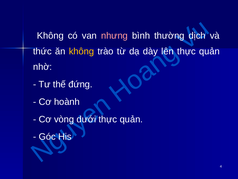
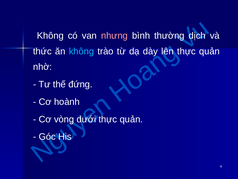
không colour: yellow -> light blue (81, 51)
